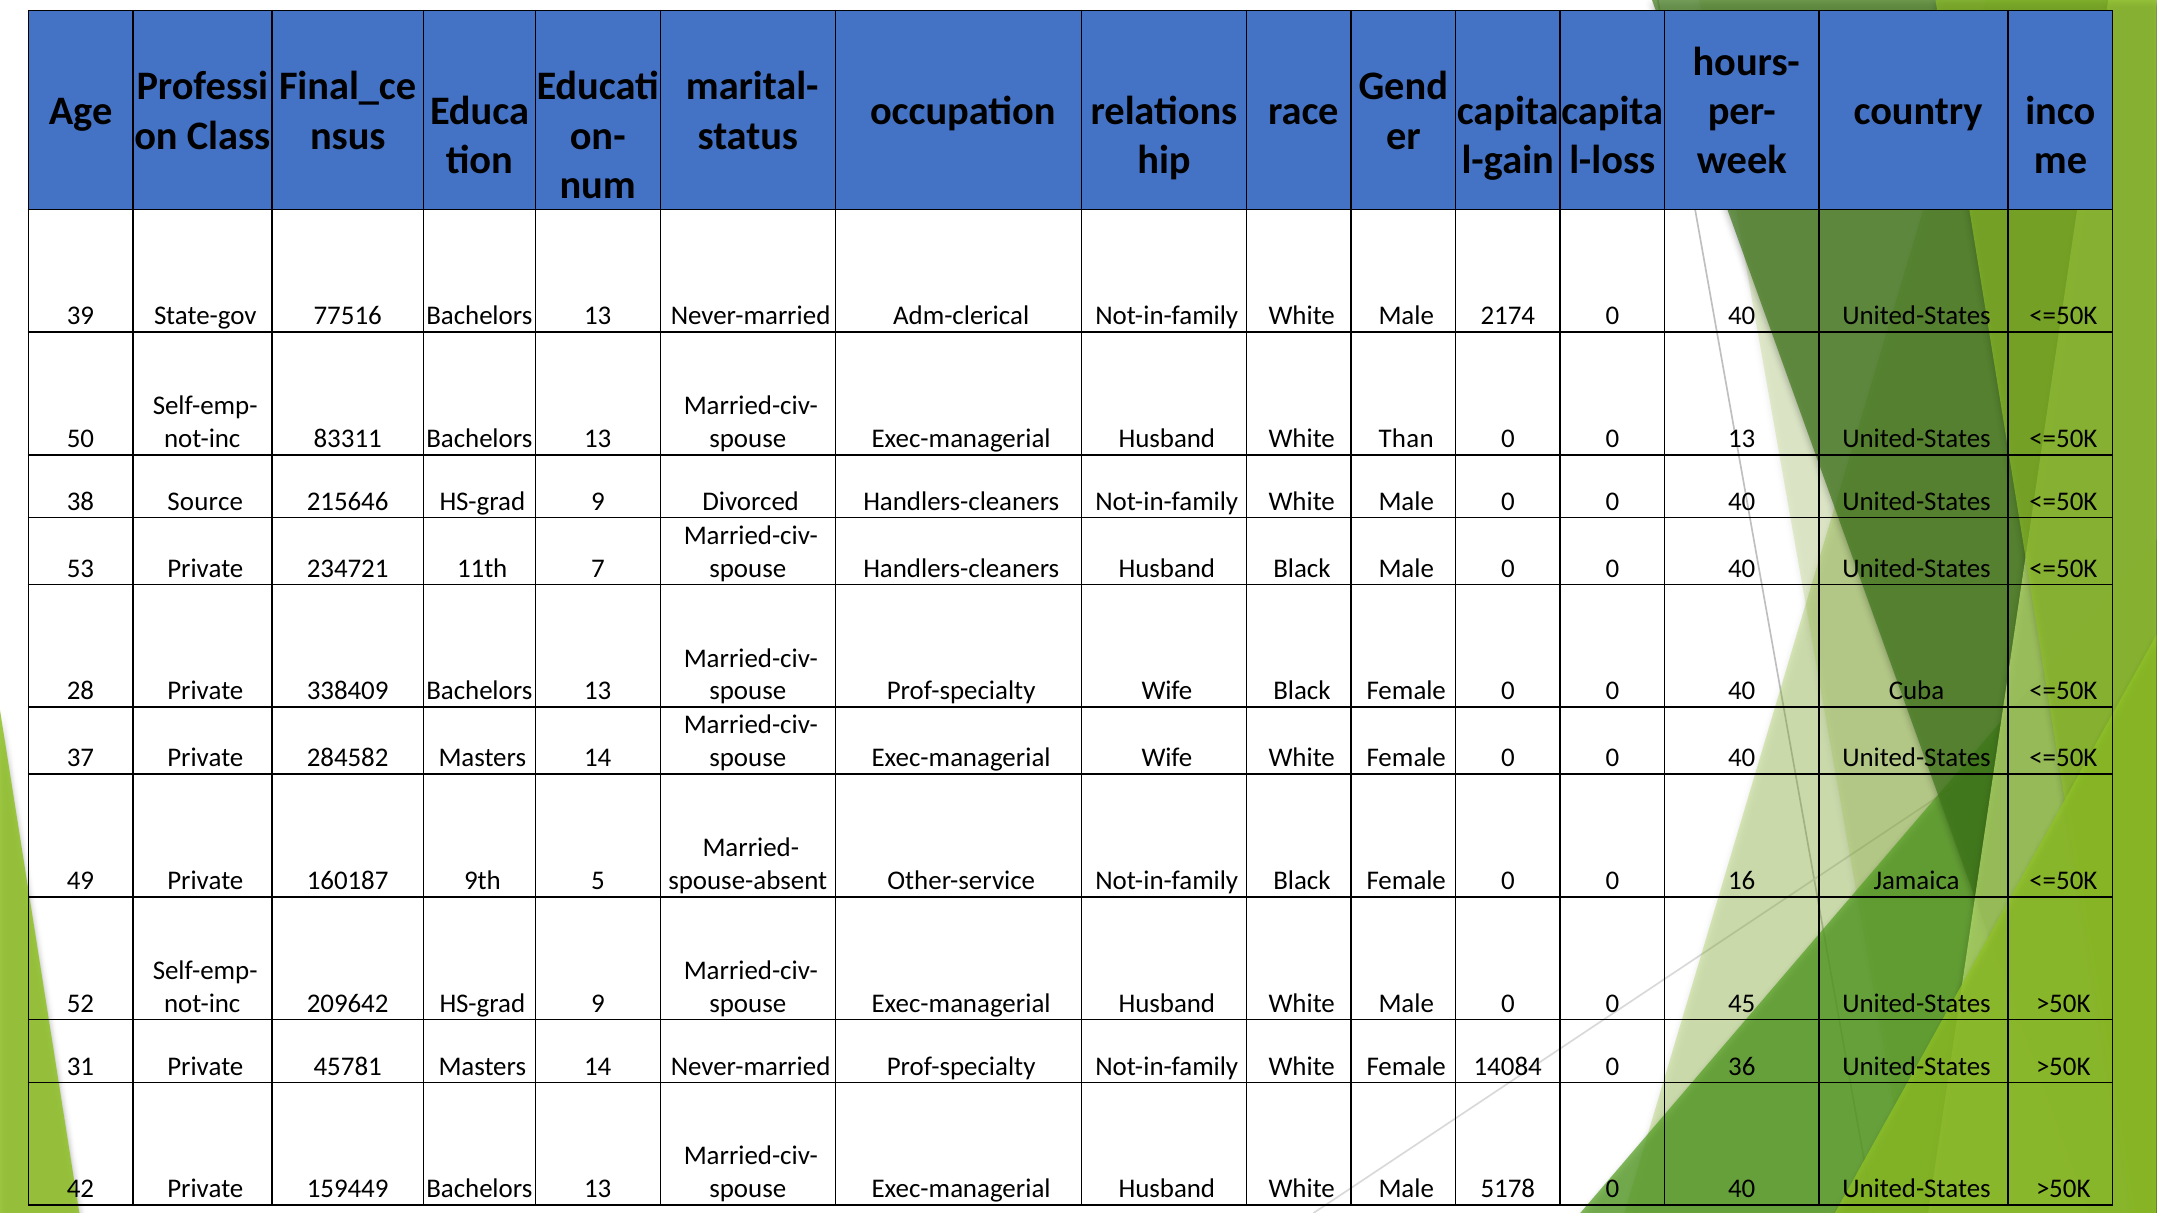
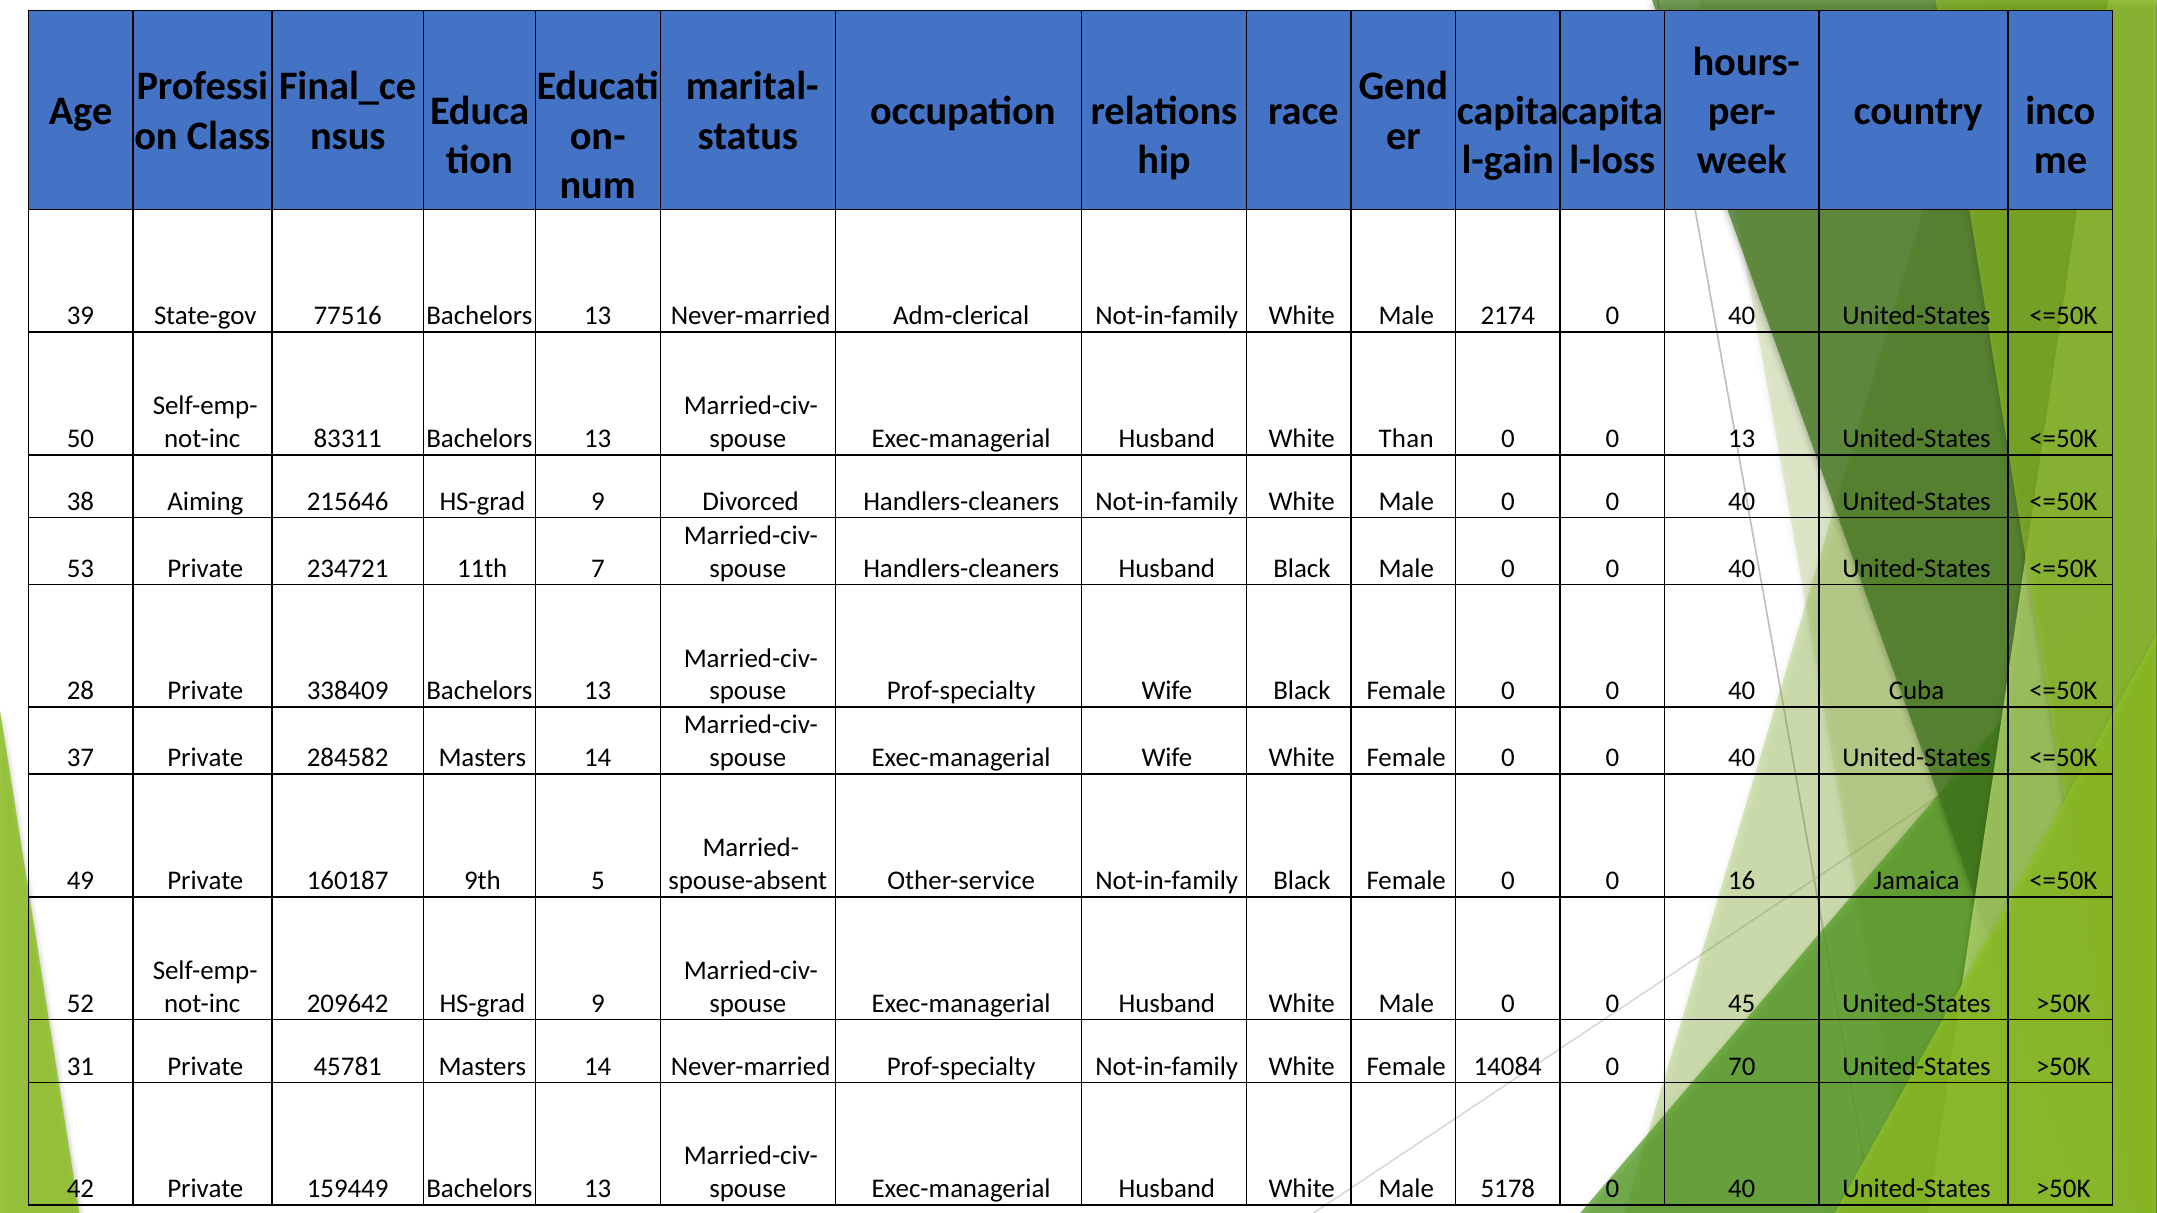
Source: Source -> Aiming (205, 501)
36: 36 -> 70 (1742, 1066)
